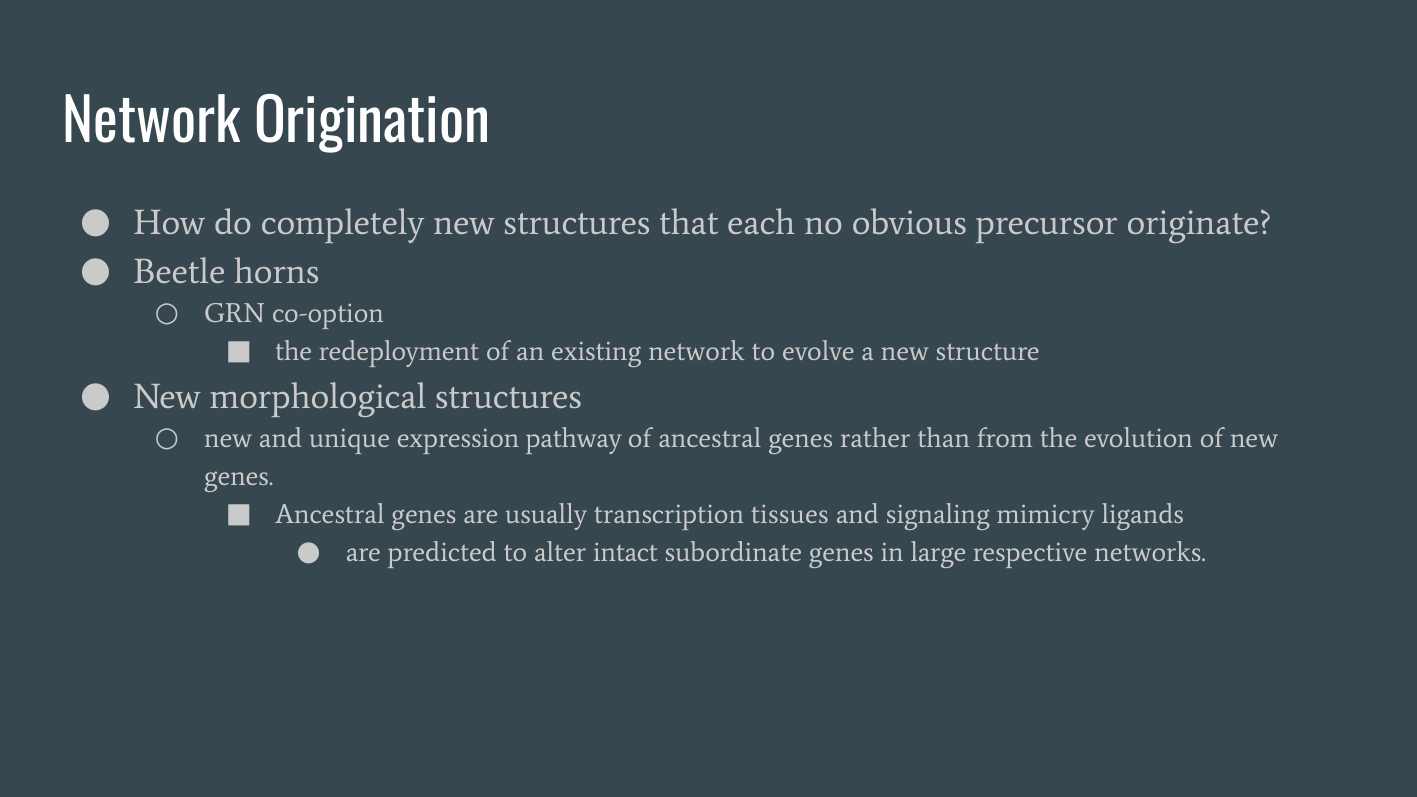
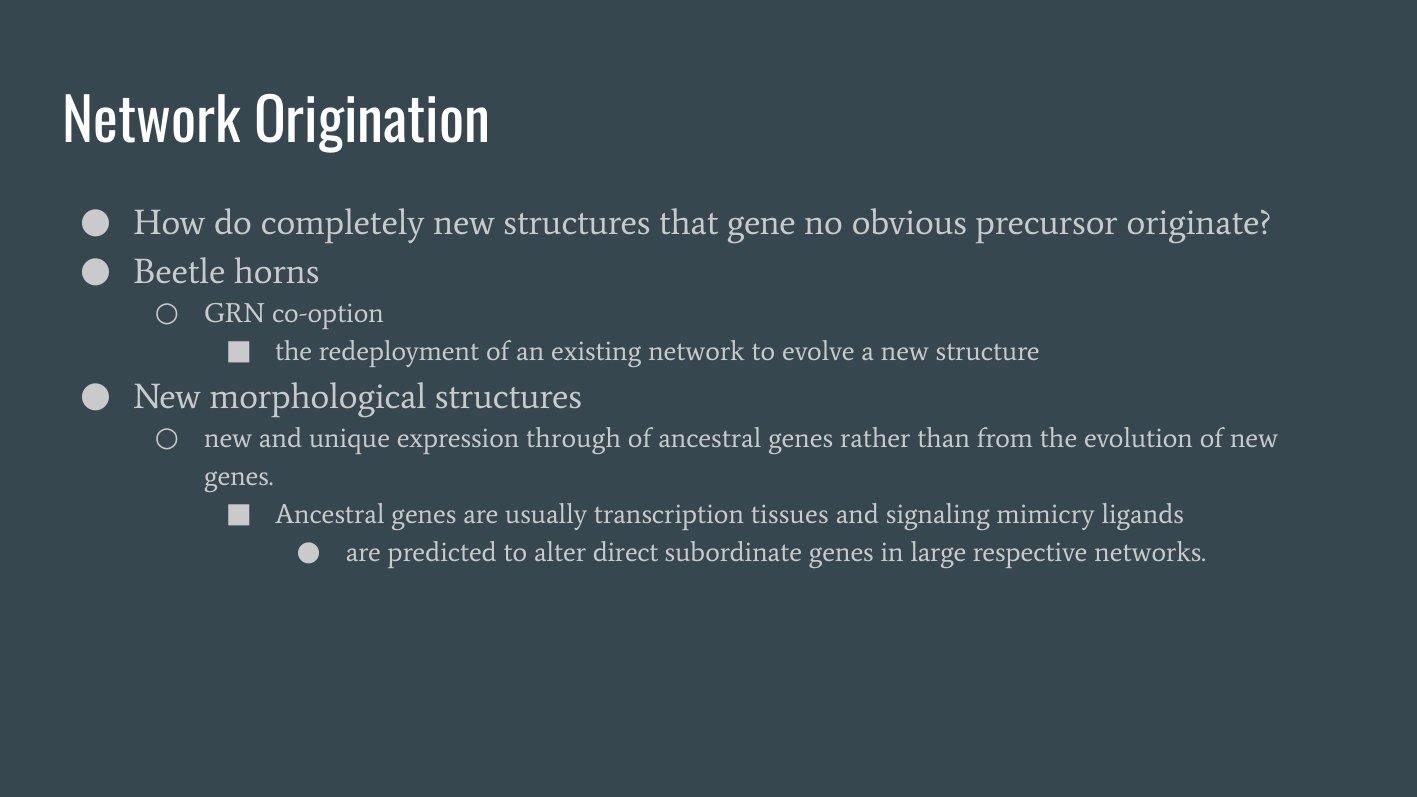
each: each -> gene (761, 223)
pathway: pathway -> through (574, 439)
intact: intact -> direct (626, 553)
